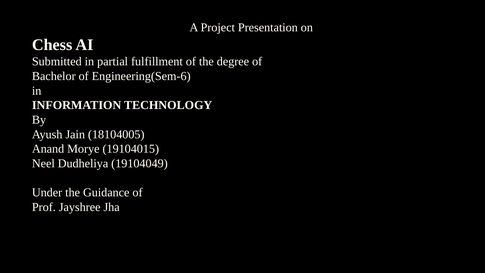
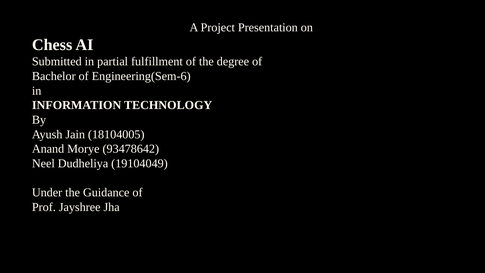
19104015: 19104015 -> 93478642 (131, 149)
